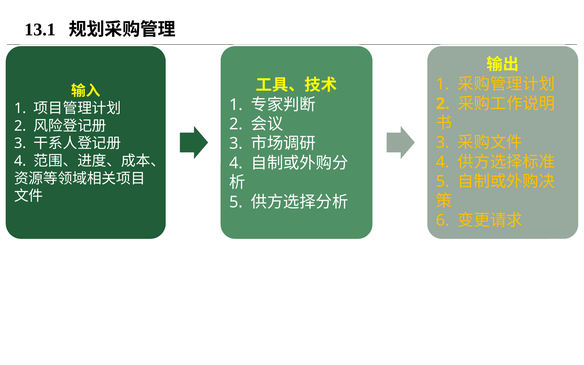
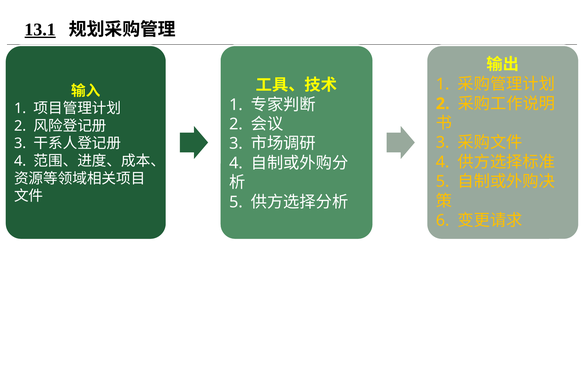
13.1 underline: none -> present (40, 30)
